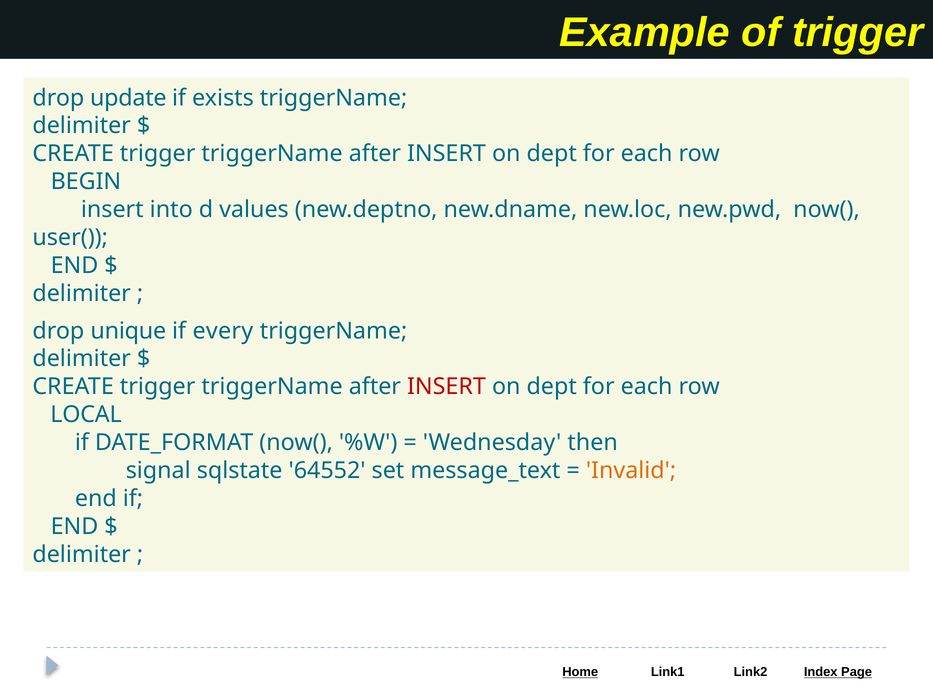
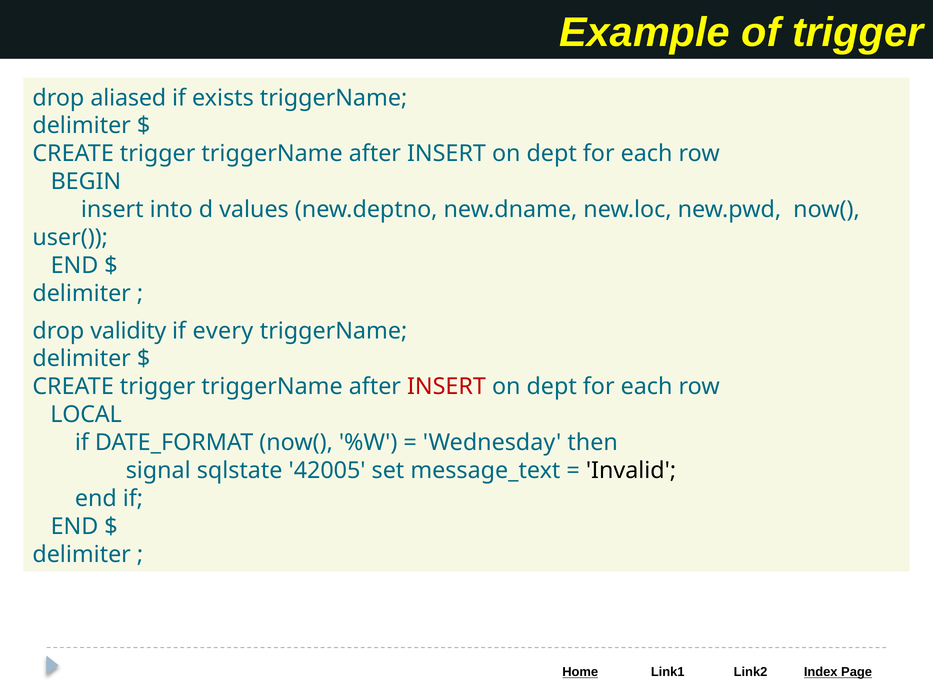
update: update -> aliased (128, 98)
unique: unique -> validity (128, 331)
64552: 64552 -> 42005 (327, 471)
Invalid colour: orange -> black (631, 471)
